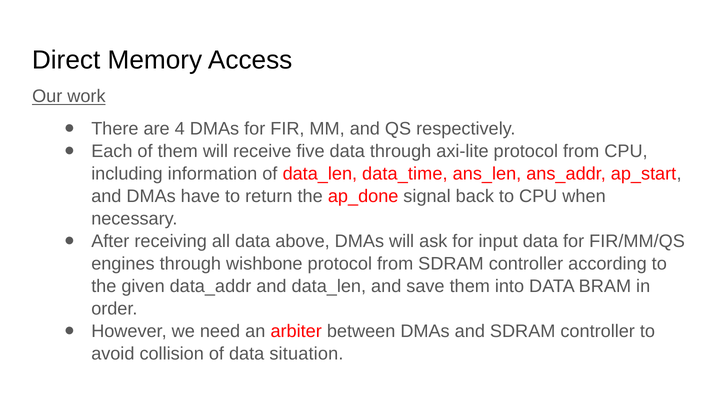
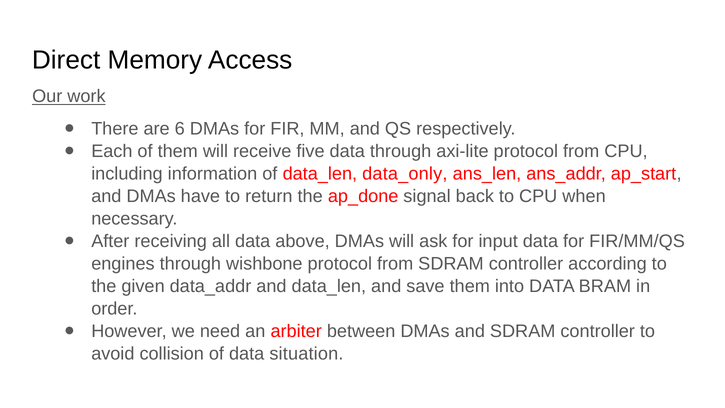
4: 4 -> 6 (180, 129)
data_time: data_time -> data_only (405, 174)
